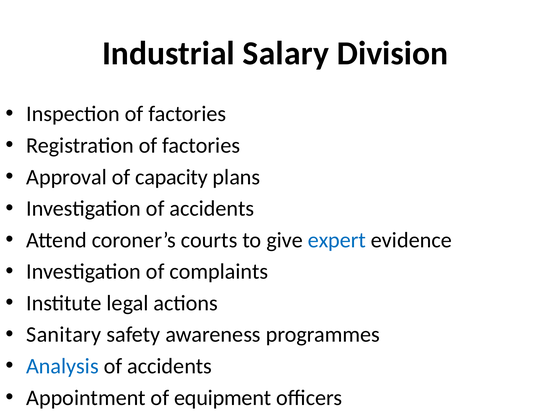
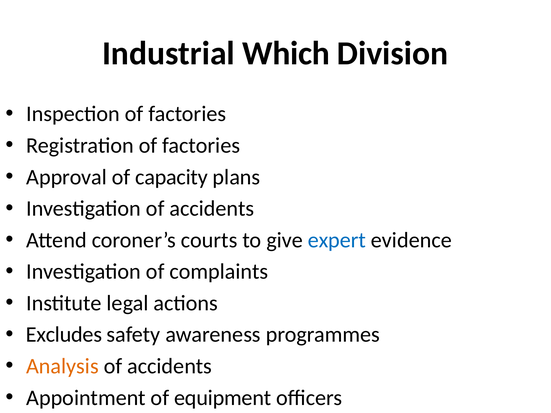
Salary: Salary -> Which (286, 53)
Sanitary: Sanitary -> Excludes (64, 335)
Analysis colour: blue -> orange (62, 366)
